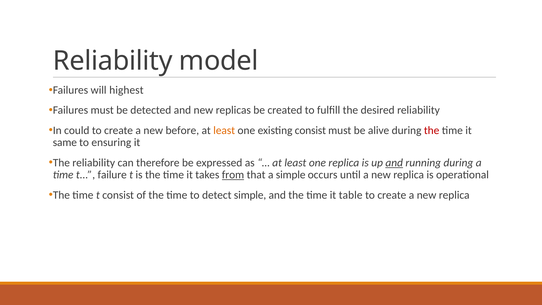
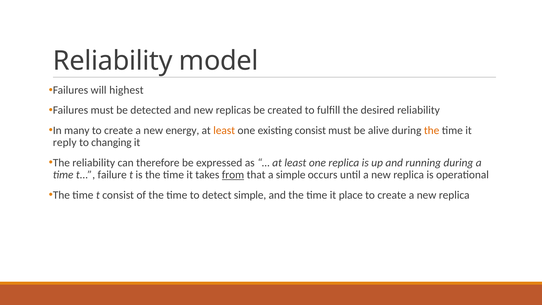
could: could -> many (77, 130)
before: before -> energy (182, 130)
the colour: red -> orange (432, 130)
same: same -> reply (65, 143)
ensuring: ensuring -> changing (111, 143)
and underline: present -> none (394, 163)
table: table -> place (351, 195)
